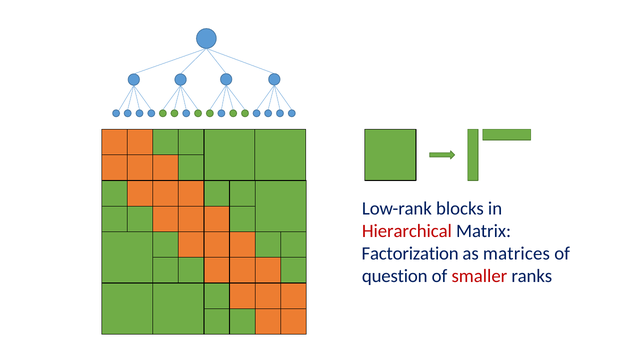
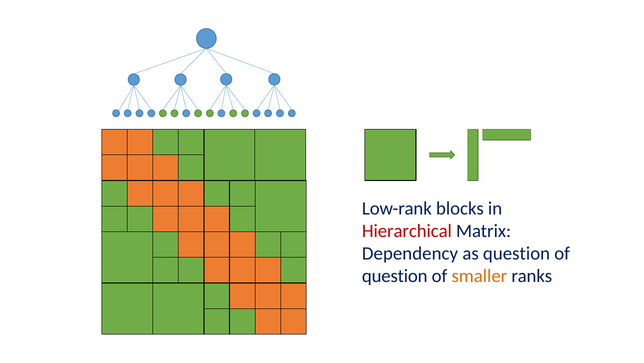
Factorization: Factorization -> Dependency (410, 253)
as matrices: matrices -> question (517, 253)
smaller colour: red -> orange (479, 276)
